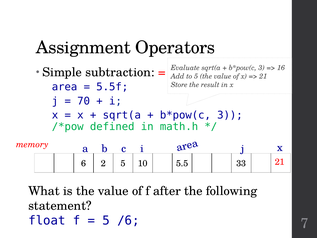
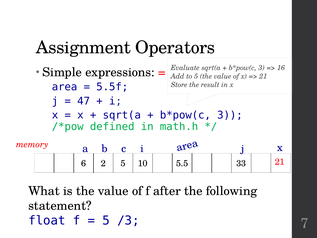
subtraction: subtraction -> expressions (120, 72)
70: 70 -> 47 (84, 101)
/6: /6 -> /3 (128, 220)
